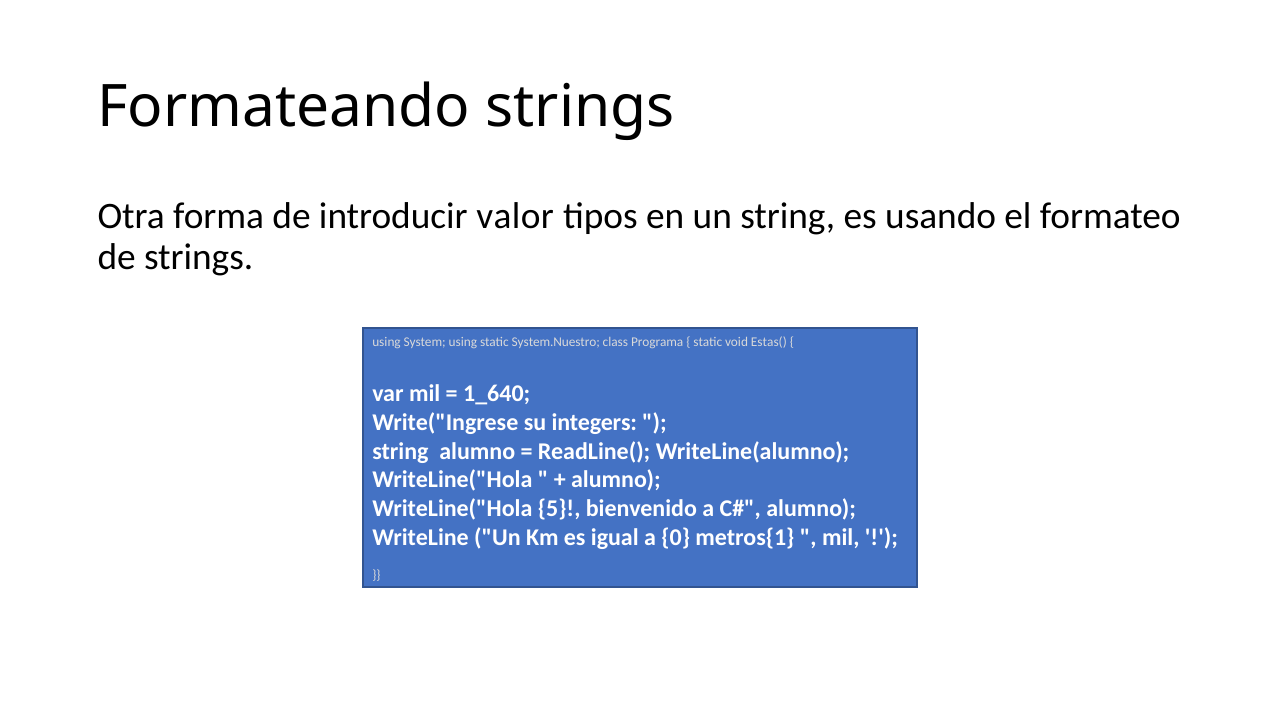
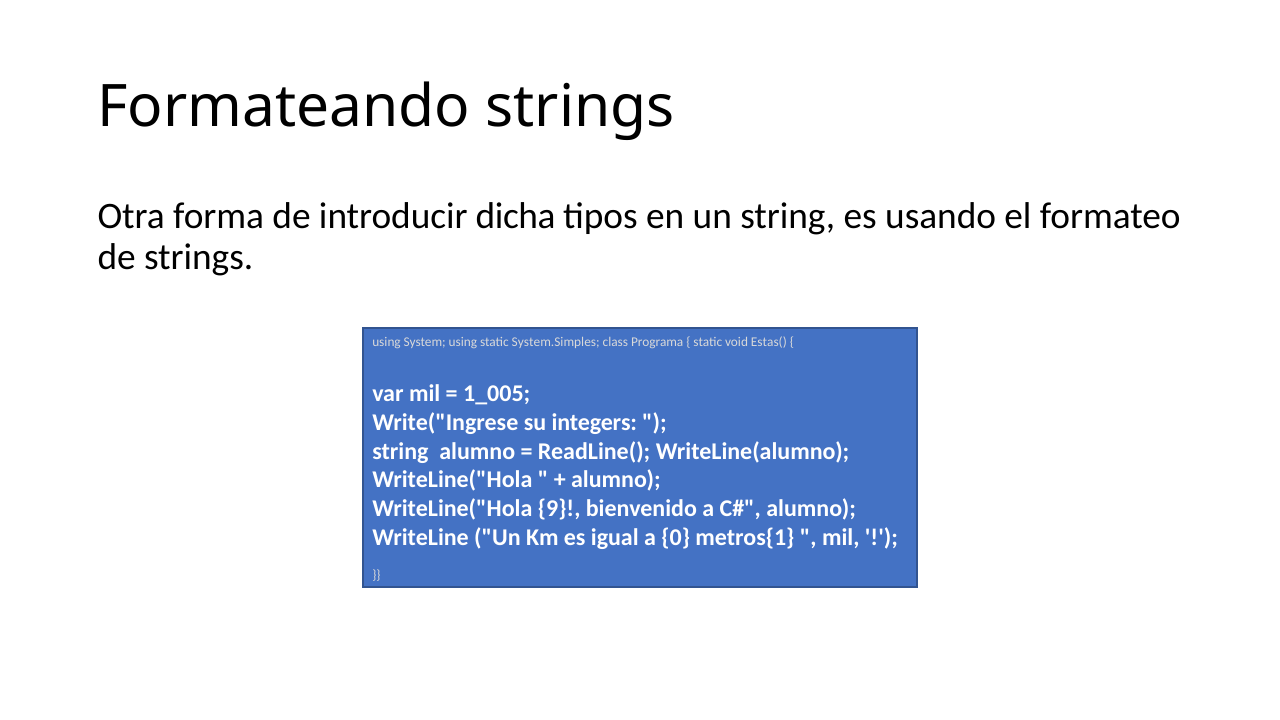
valor: valor -> dicha (516, 216)
System.Nuestro: System.Nuestro -> System.Simples (556, 342)
1_640: 1_640 -> 1_005 (497, 394)
5: 5 -> 9 (559, 509)
